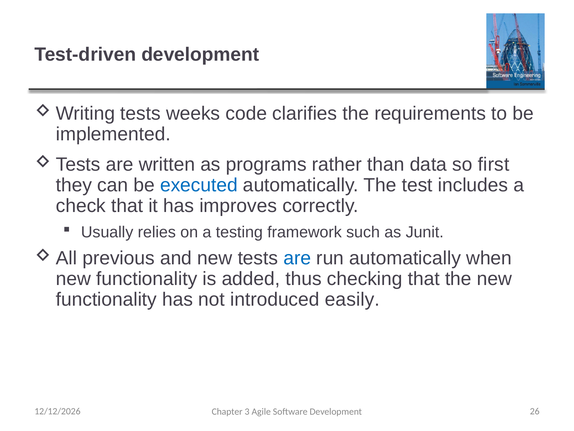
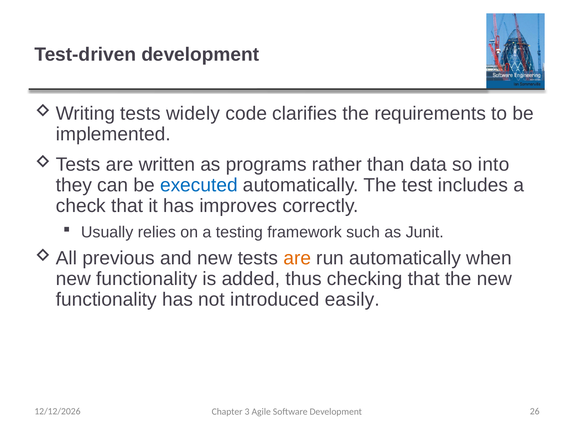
weeks: weeks -> widely (193, 114)
first: first -> into (494, 164)
are colour: blue -> orange (297, 258)
